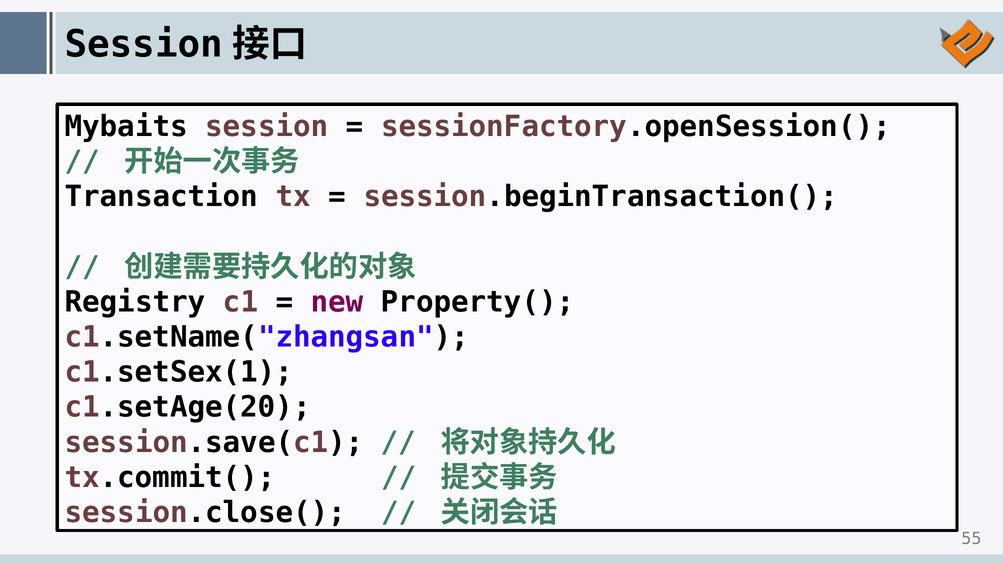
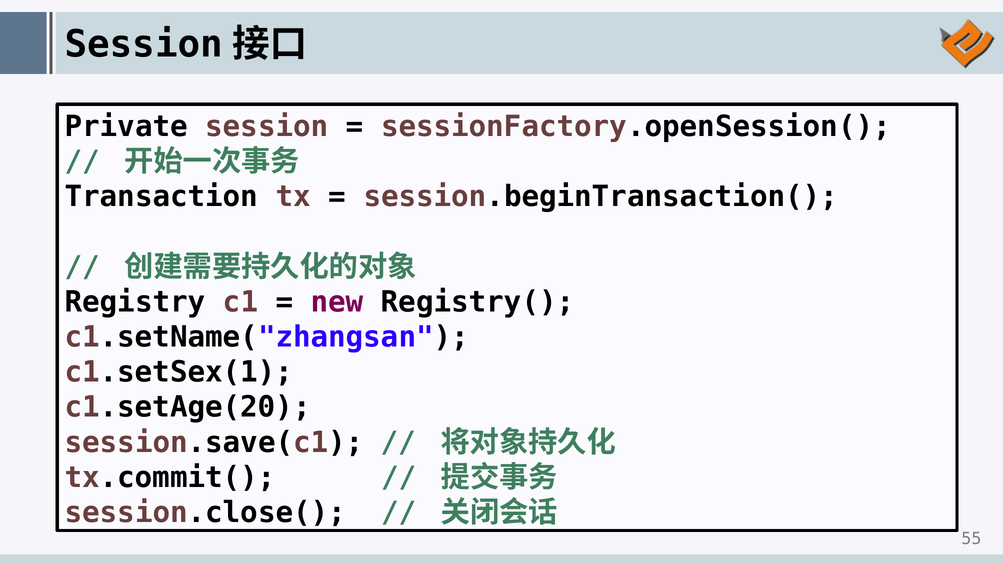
Mybaits: Mybaits -> Private (126, 126)
Property(: Property( -> Registry( (478, 302)
